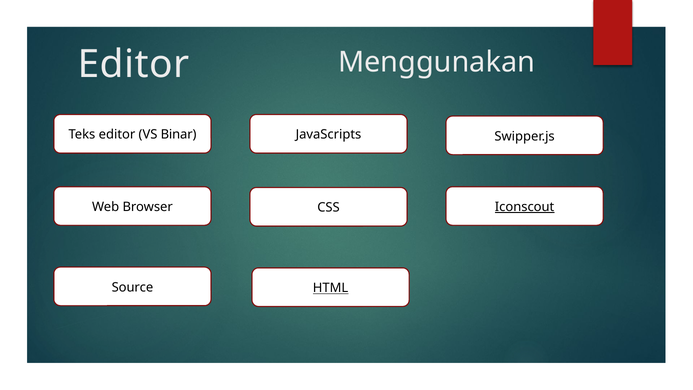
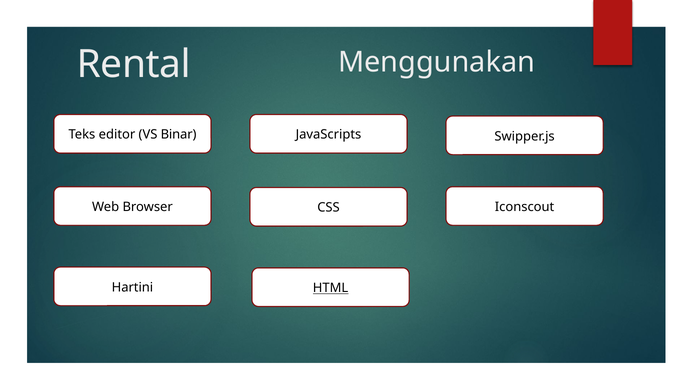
Editor: Editor -> Rental (134, 64)
Iconscout underline: present -> none (525, 207)
Source: Source -> Hartini (132, 287)
